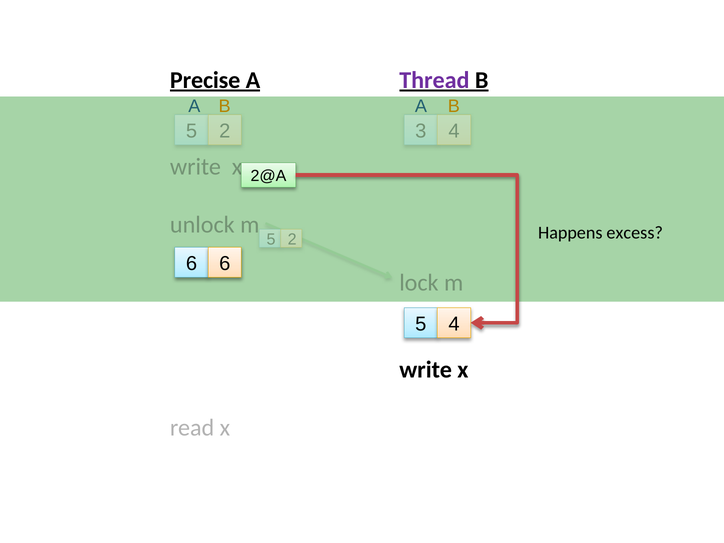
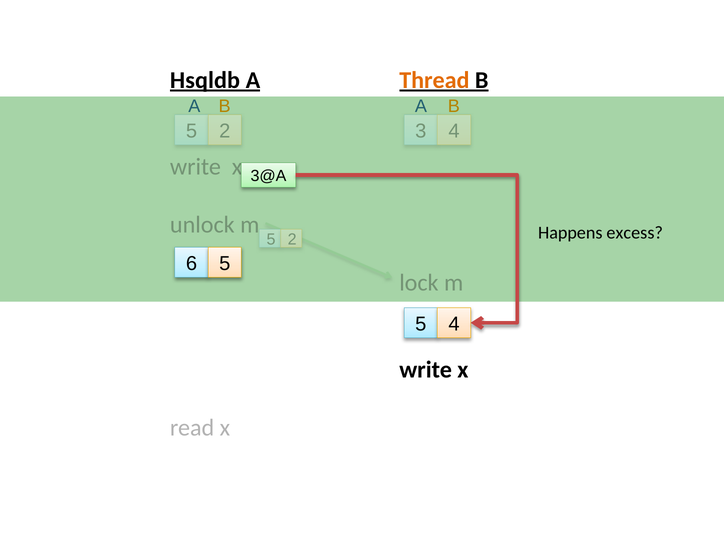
Precise: Precise -> Hsqldb (205, 80)
Thread colour: purple -> orange (434, 80)
2@A: 2@A -> 3@A (268, 176)
6 6: 6 -> 5 (225, 264)
